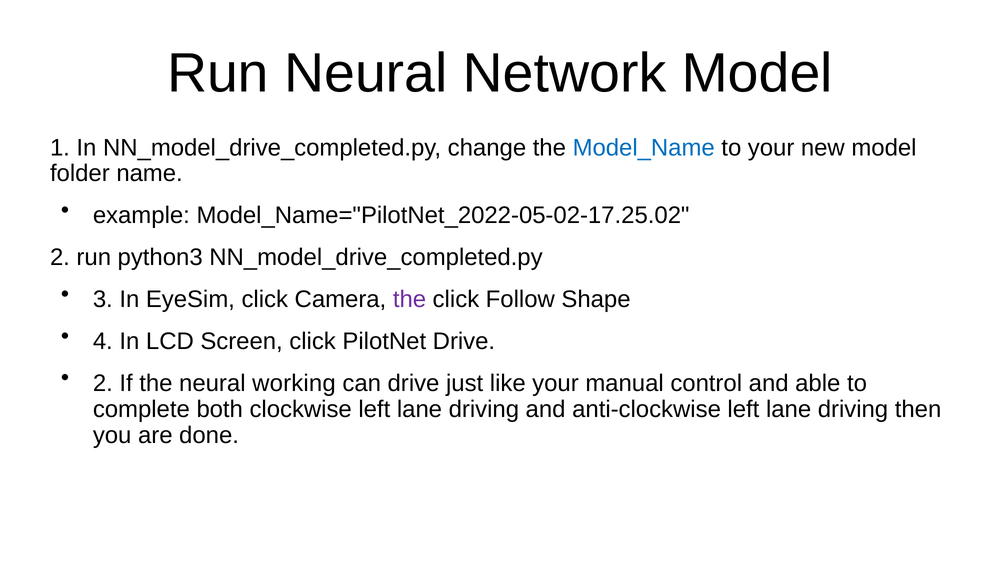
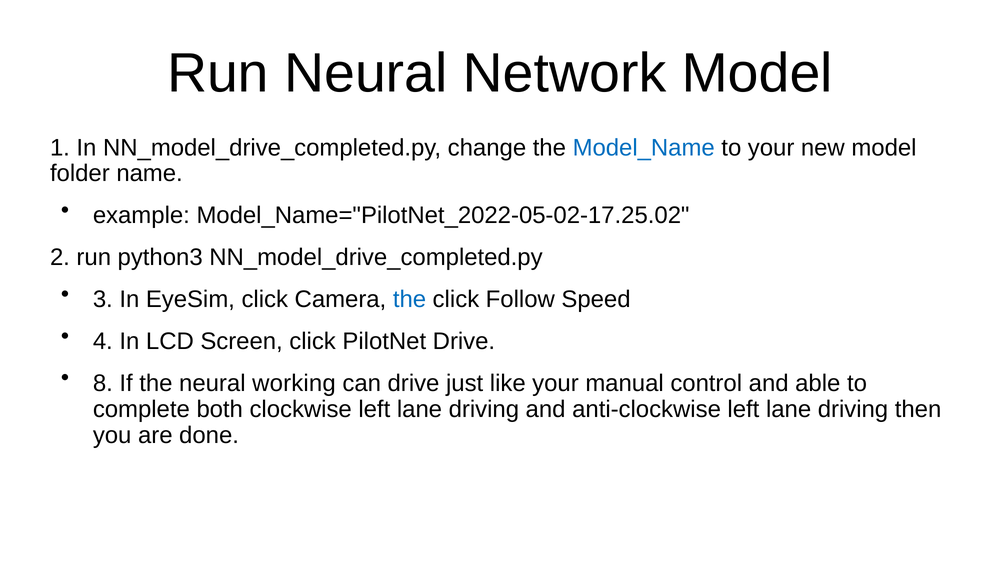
the colour: purple -> blue (410, 300)
Shape: Shape -> Speed (596, 300)
2: 2 -> 8 (103, 383)
